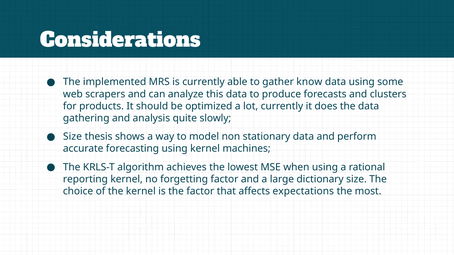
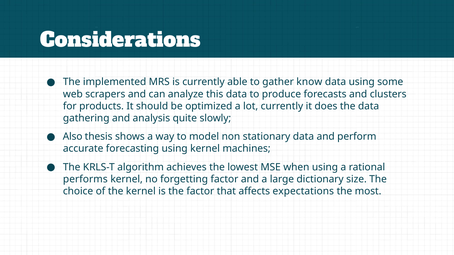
Size: Size -> Also (73, 137)
reporting: reporting -> performs (85, 179)
